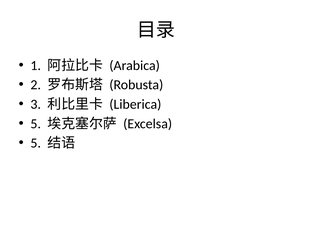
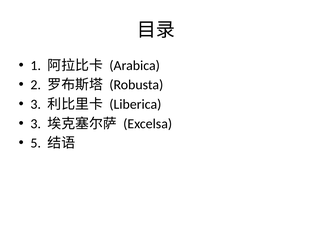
5: 5 -> 3 (36, 124)
